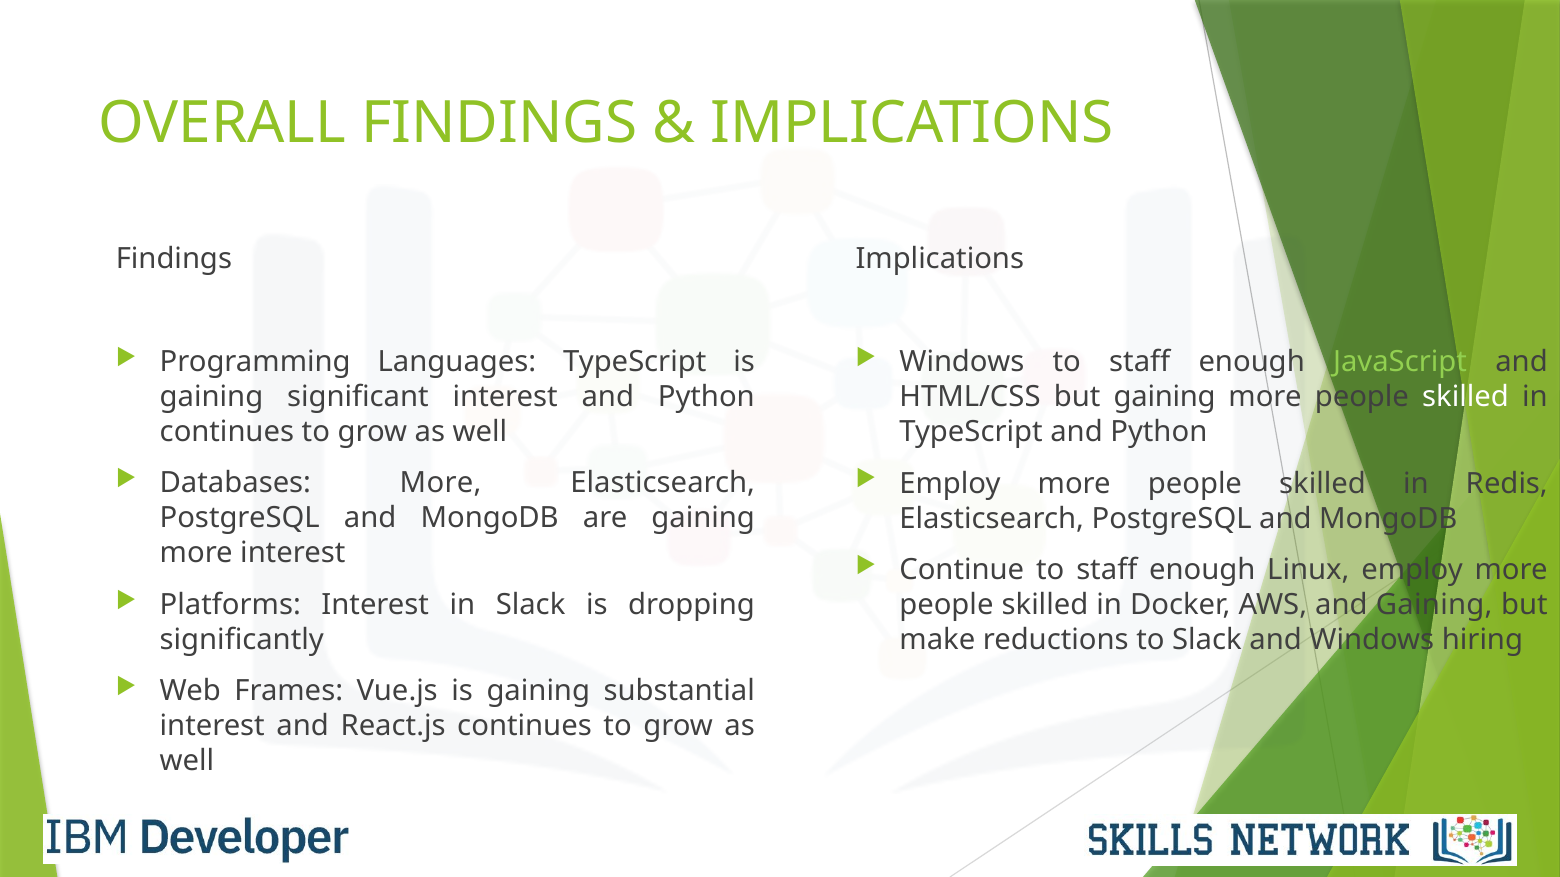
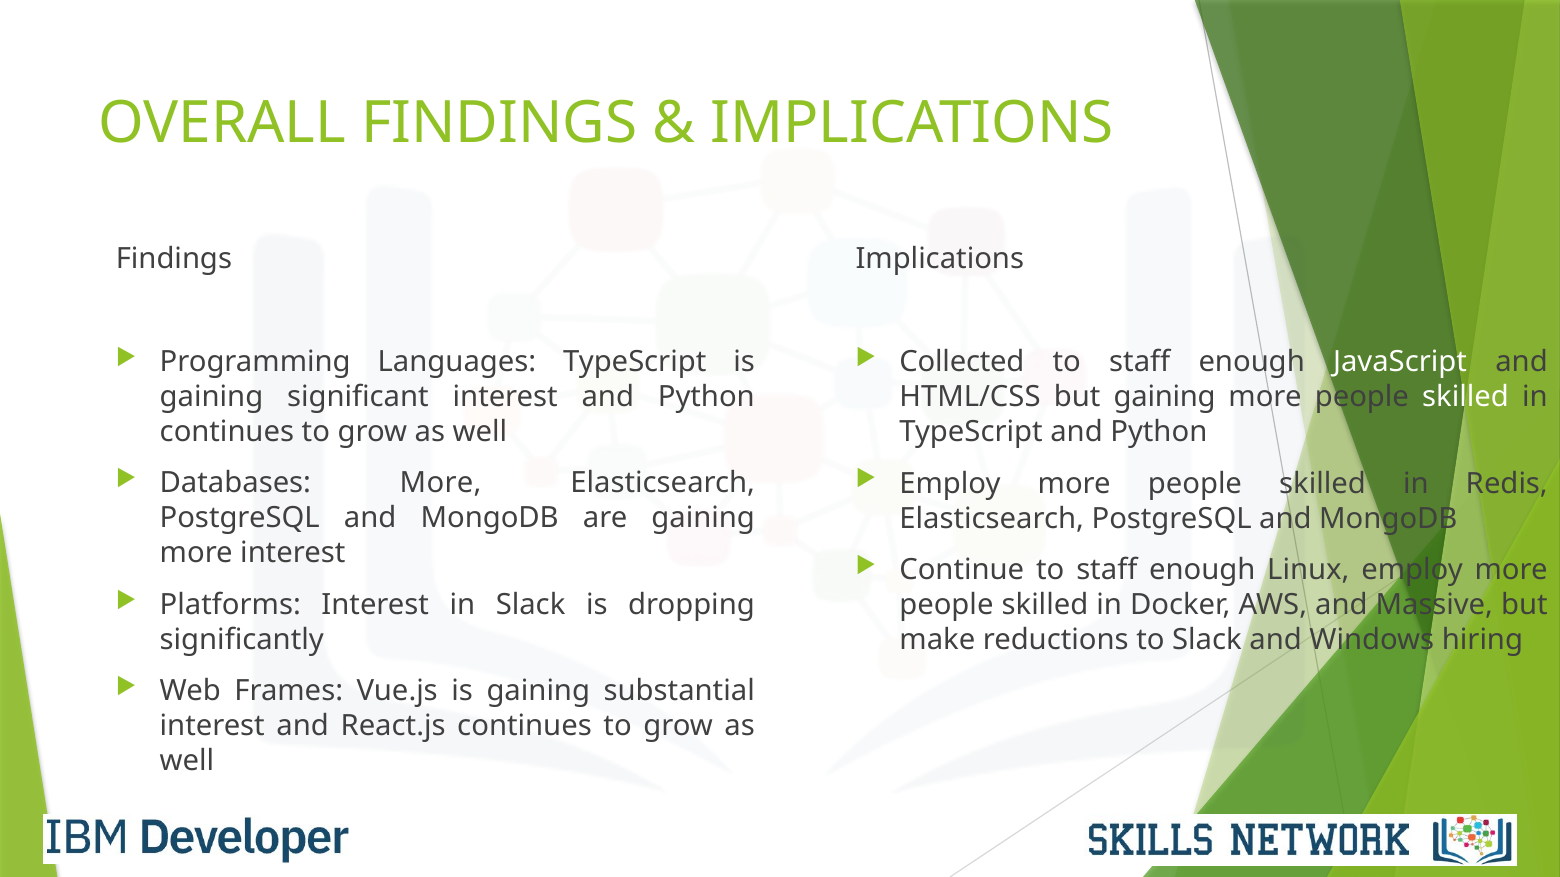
Windows: Windows -> Collected (962, 362)
JavaScript colour: light green -> white (1400, 362)
and Gaining: Gaining -> Massive (1434, 605)
